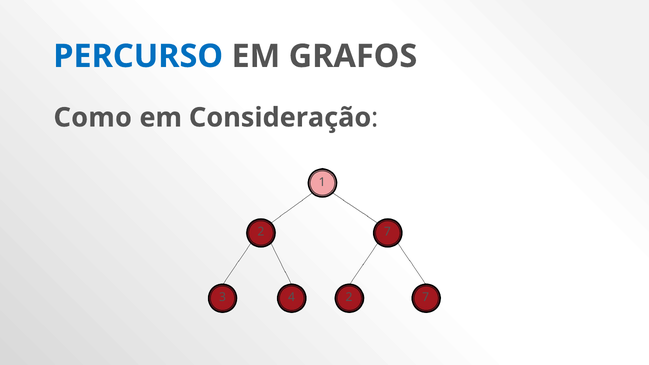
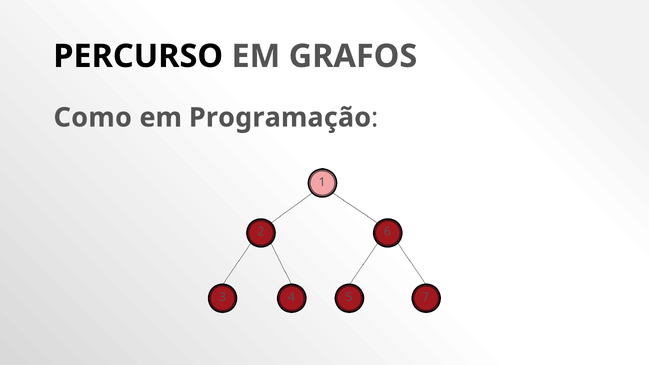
PERCURSO colour: blue -> black (138, 56)
Consideração: Consideração -> Programação (280, 118)
7: 7 -> 6 (387, 232)
4 2: 2 -> 5 (349, 297)
